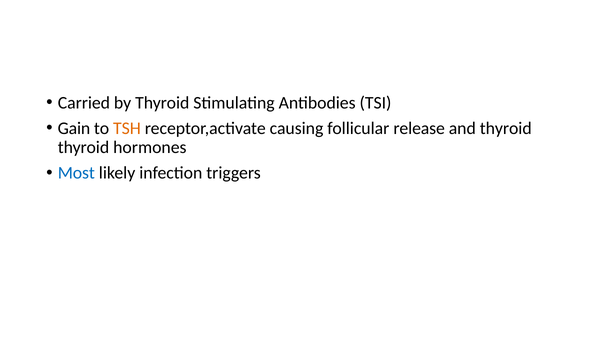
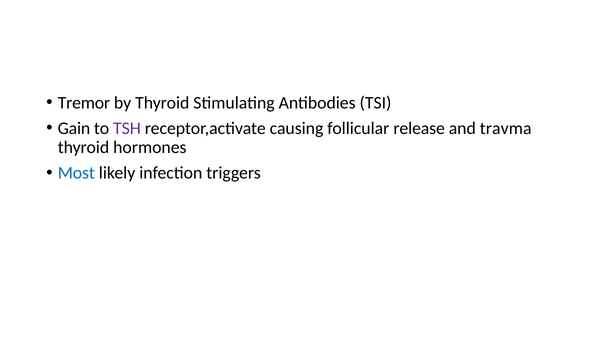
Carried: Carried -> Tremor (84, 103)
TSH colour: orange -> purple (127, 128)
and thyroid: thyroid -> travma (506, 128)
